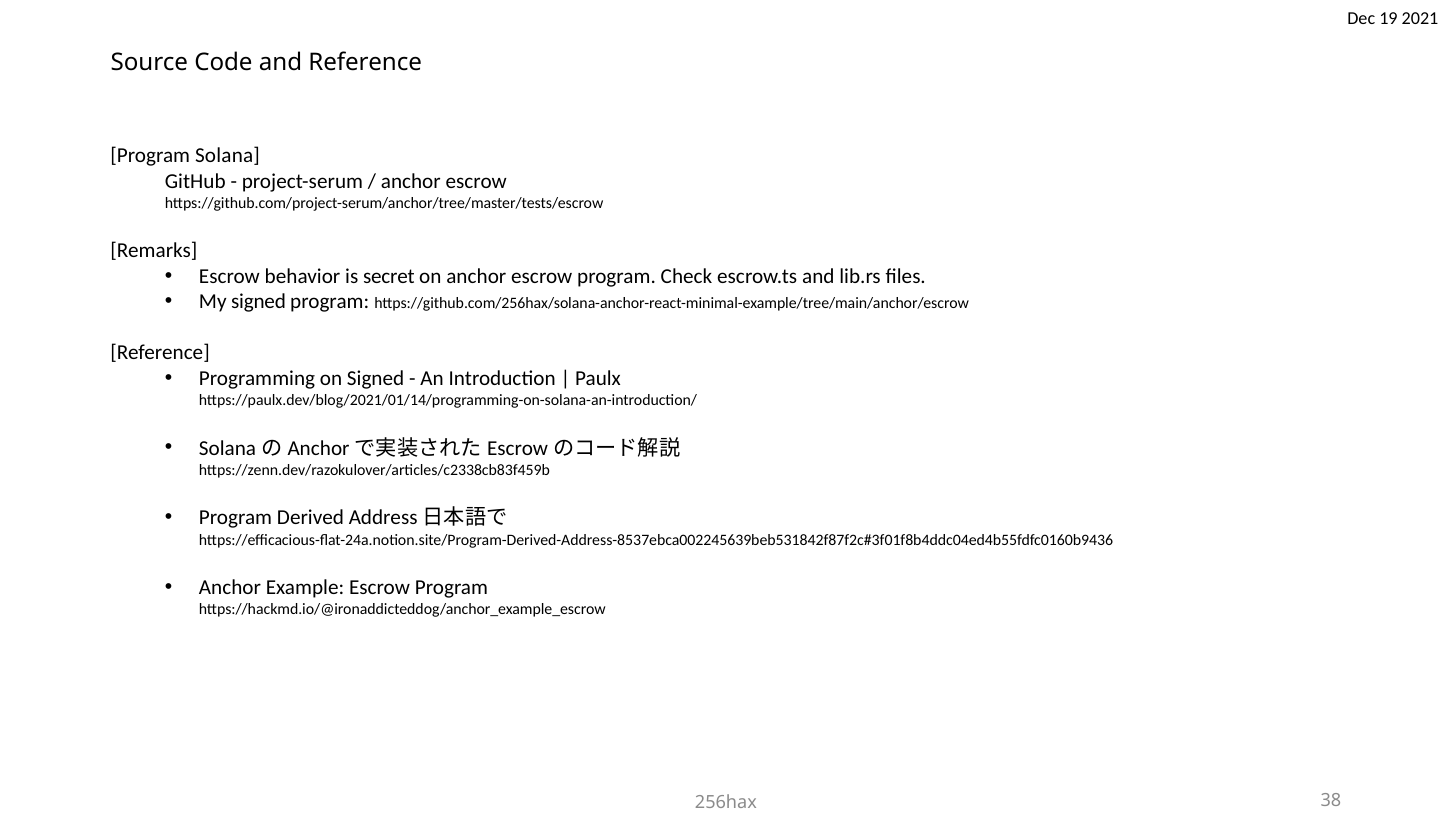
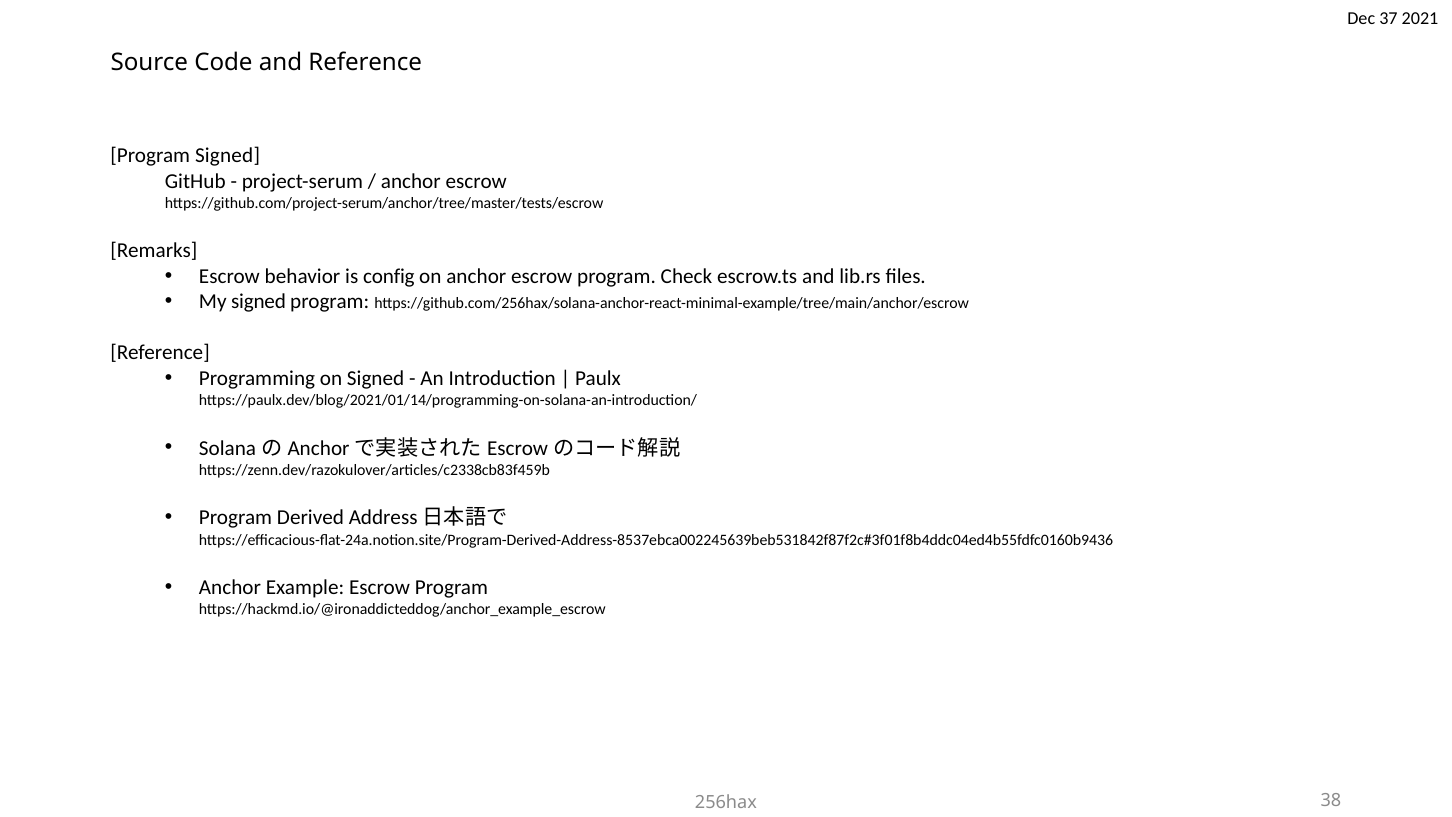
19: 19 -> 37 (1388, 19)
Program Solana: Solana -> Signed (228, 156)
secret: secret -> config (389, 276)
